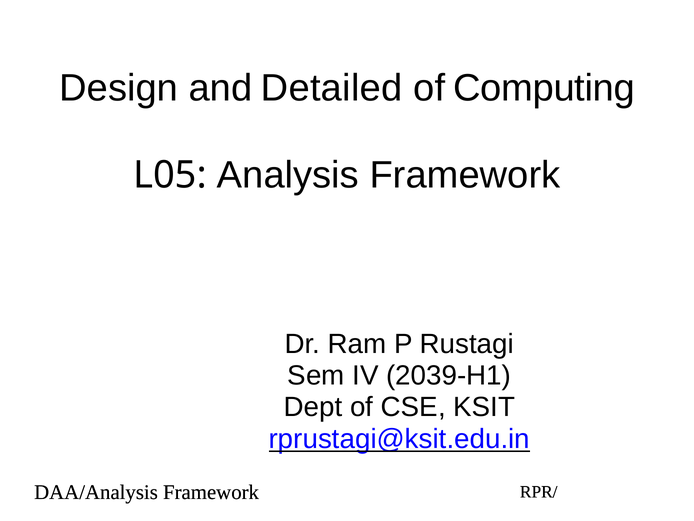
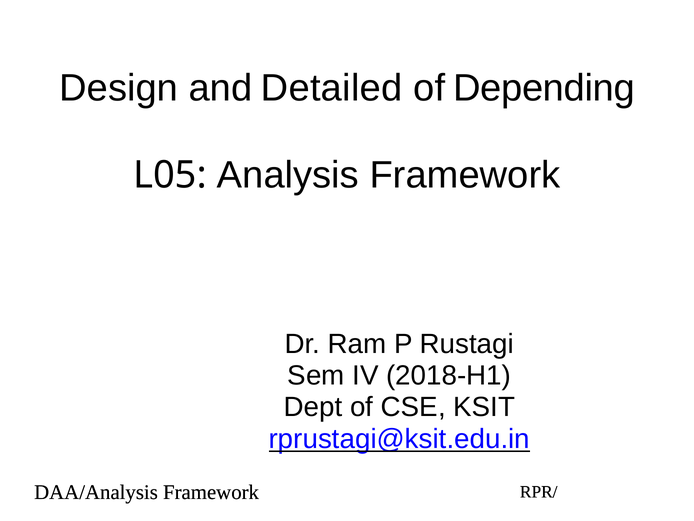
Computing: Computing -> Depending (544, 88)
2039-H1: 2039-H1 -> 2018-H1 (449, 375)
